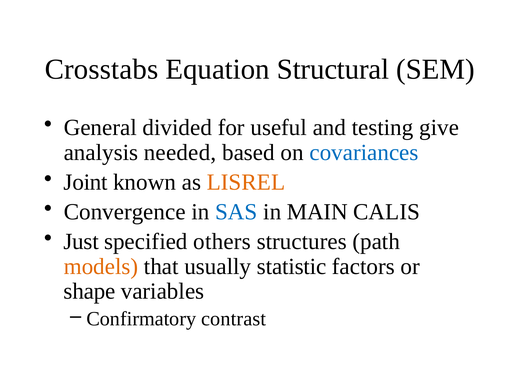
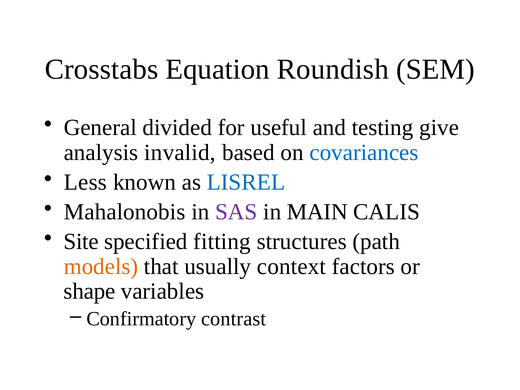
Structural: Structural -> Roundish (333, 69)
needed: needed -> invalid (180, 153)
Joint: Joint -> Less (85, 182)
LISREL colour: orange -> blue (246, 182)
Convergence: Convergence -> Mahalonobis (125, 212)
SAS colour: blue -> purple (236, 212)
Just: Just -> Site (81, 241)
others: others -> fitting (222, 241)
statistic: statistic -> context (291, 266)
